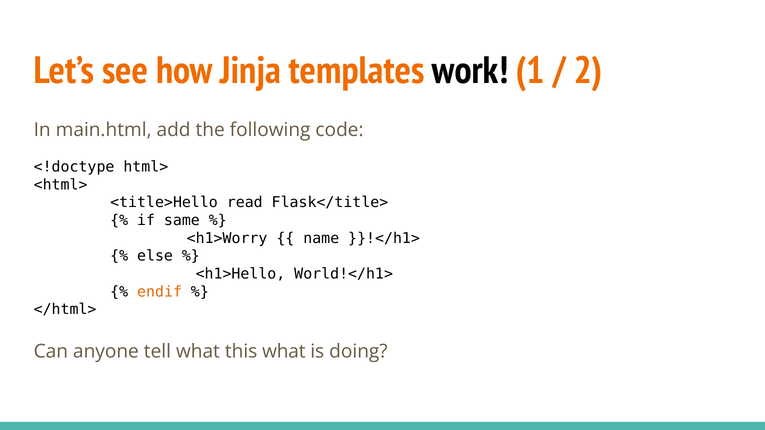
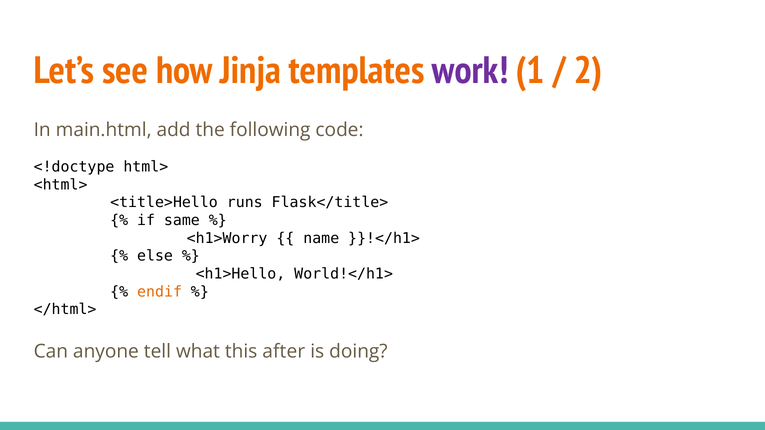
work colour: black -> purple (470, 71)
read: read -> runs (245, 203)
this what: what -> after (284, 352)
